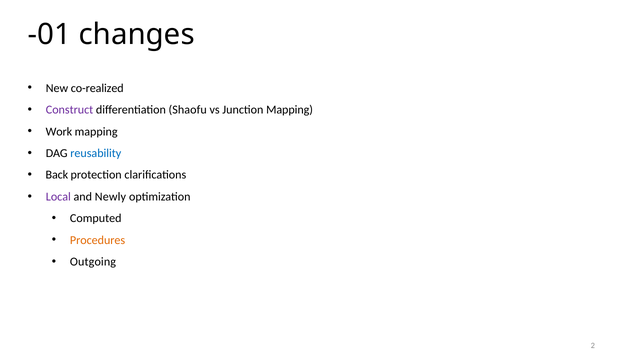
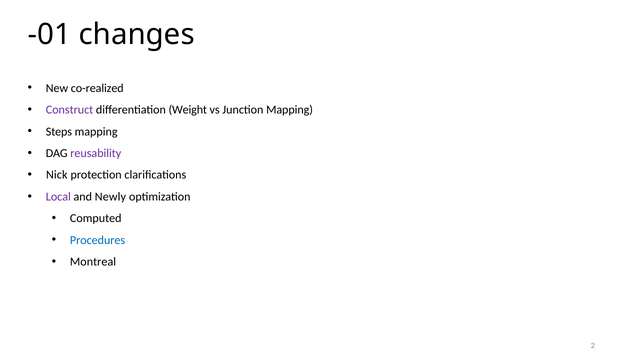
Shaofu: Shaofu -> Weight (188, 110)
Work: Work -> Steps (59, 132)
reusability colour: blue -> purple (96, 153)
Back: Back -> Nick (57, 175)
Procedures colour: orange -> blue (98, 240)
Outgoing: Outgoing -> Montreal (93, 262)
